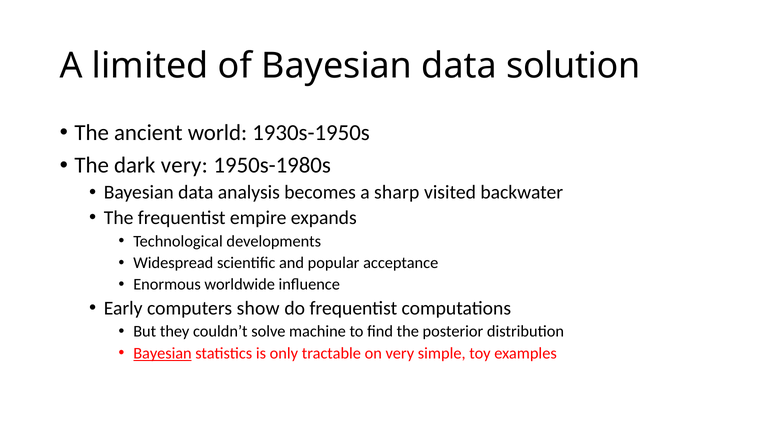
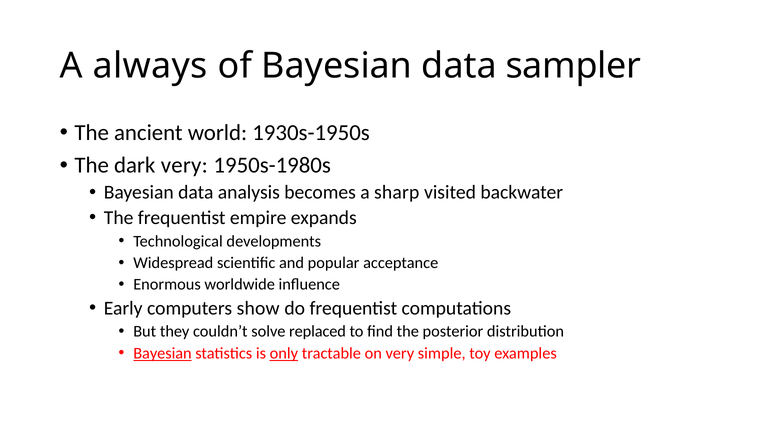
limited: limited -> always (150, 66)
solution: solution -> sampler (573, 66)
machine: machine -> replaced (318, 332)
only underline: none -> present (284, 353)
